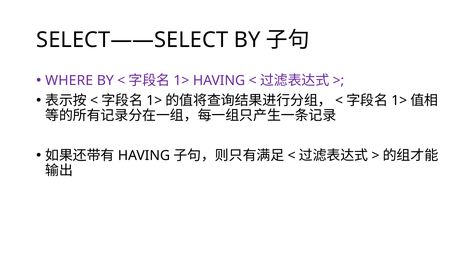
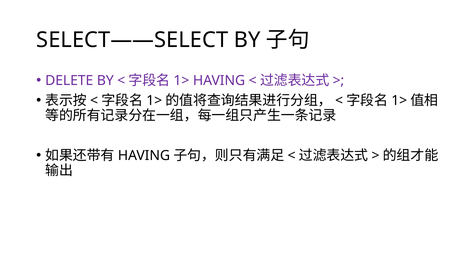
WHERE: WHERE -> DELETE (69, 80)
